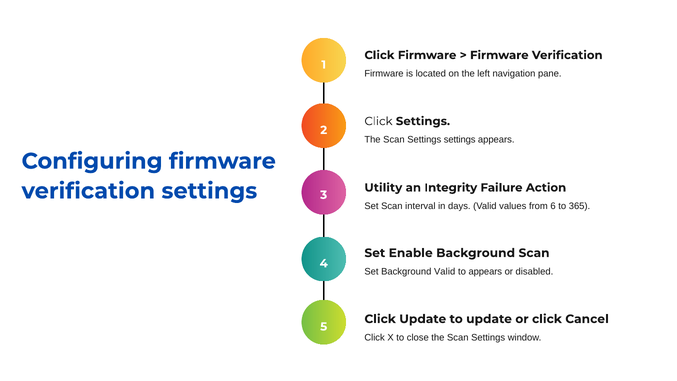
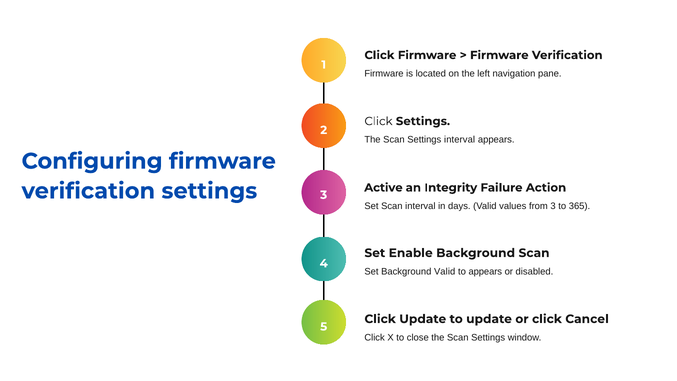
Settings settings: settings -> interval (460, 140)
Utility: Utility -> Active (383, 188)
from 6: 6 -> 3 (553, 206)
